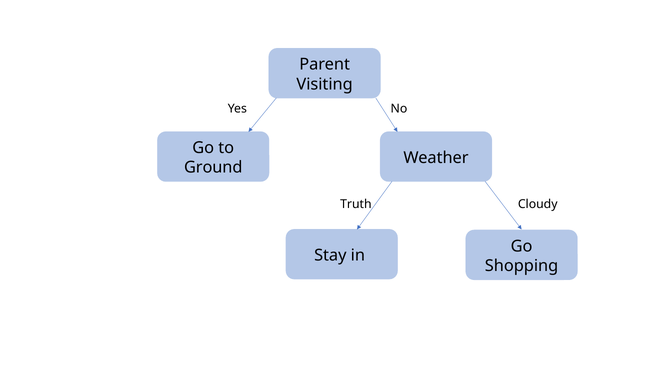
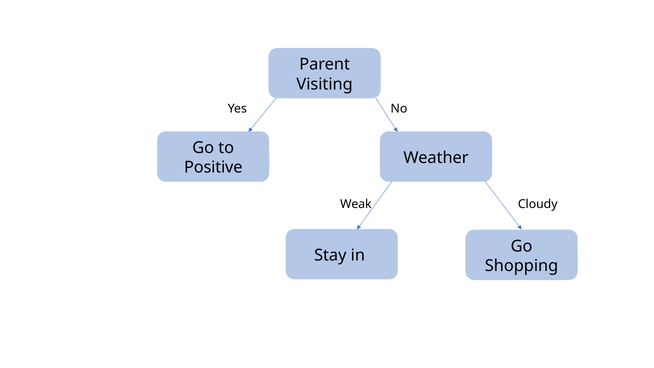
Ground: Ground -> Positive (213, 167)
Truth: Truth -> Weak (356, 204)
